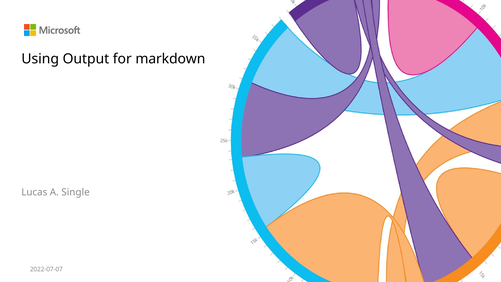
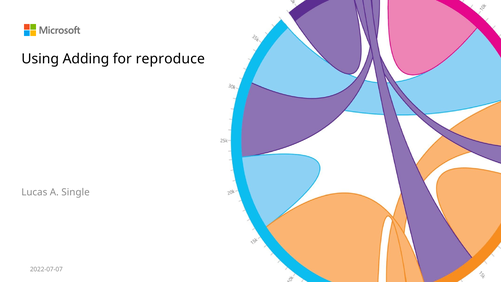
Output: Output -> Adding (86, 59)
markdown: markdown -> reproduce (170, 59)
